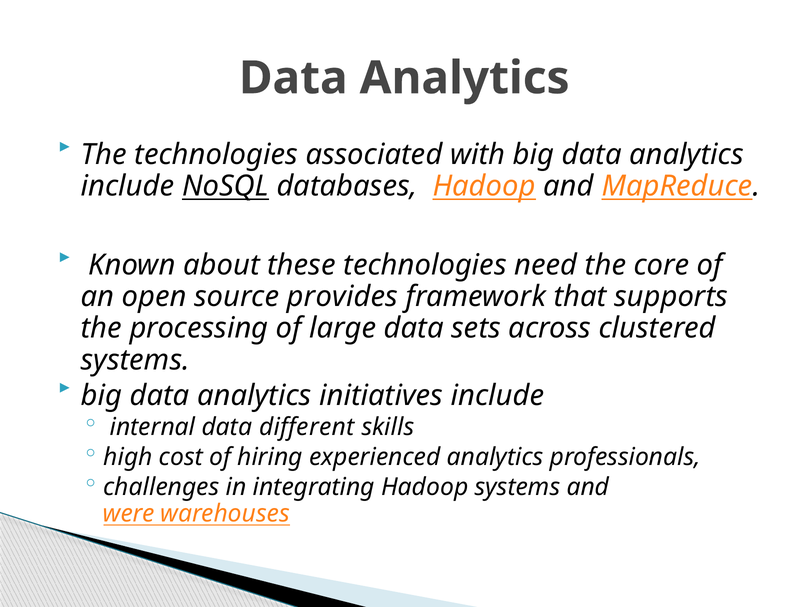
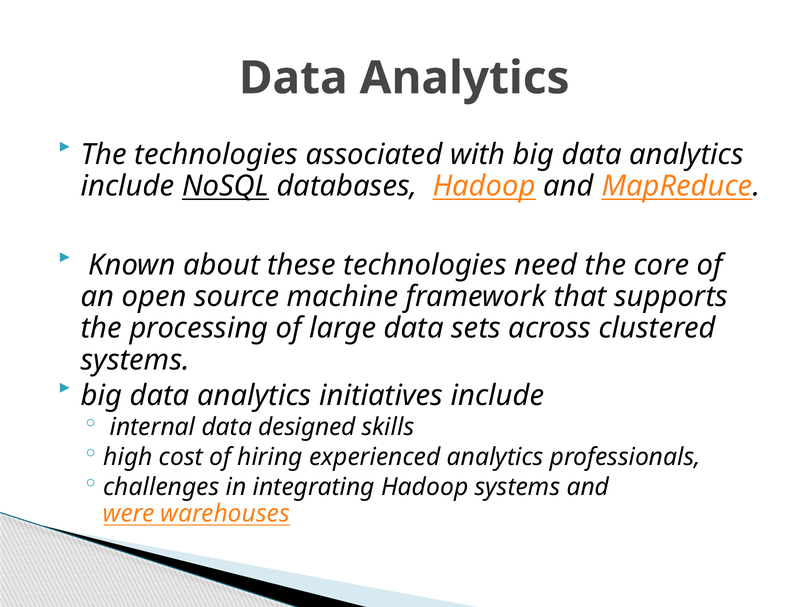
provides: provides -> machine (343, 297)
different: different -> designed (307, 427)
